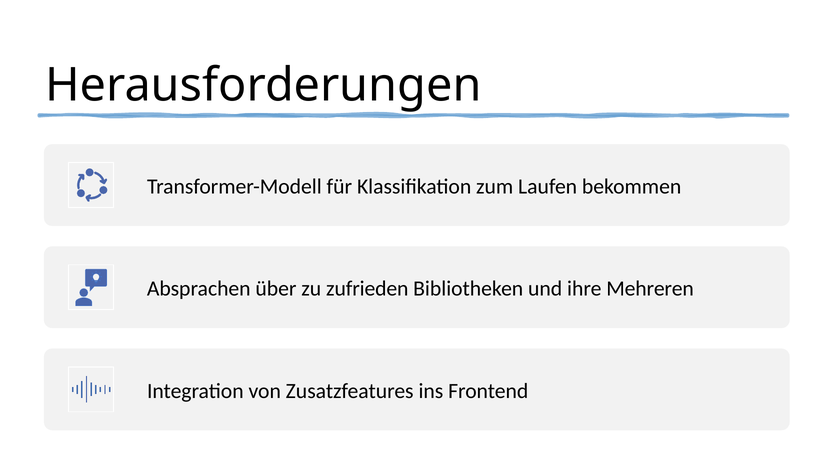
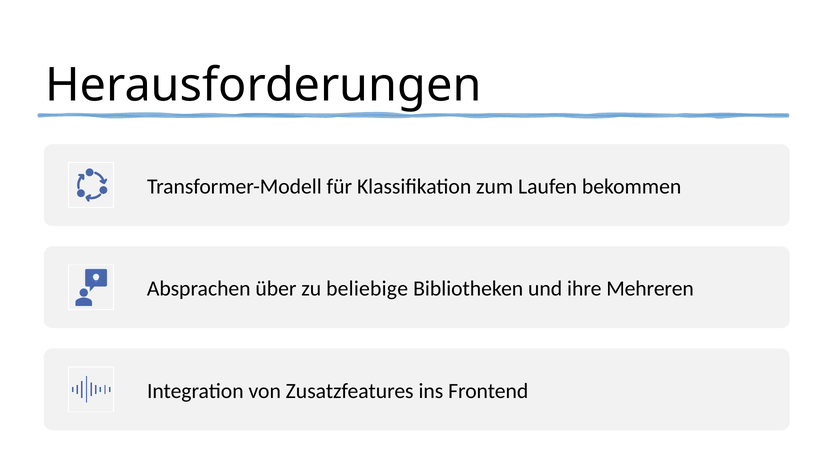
zufrieden: zufrieden -> beliebige (367, 289)
